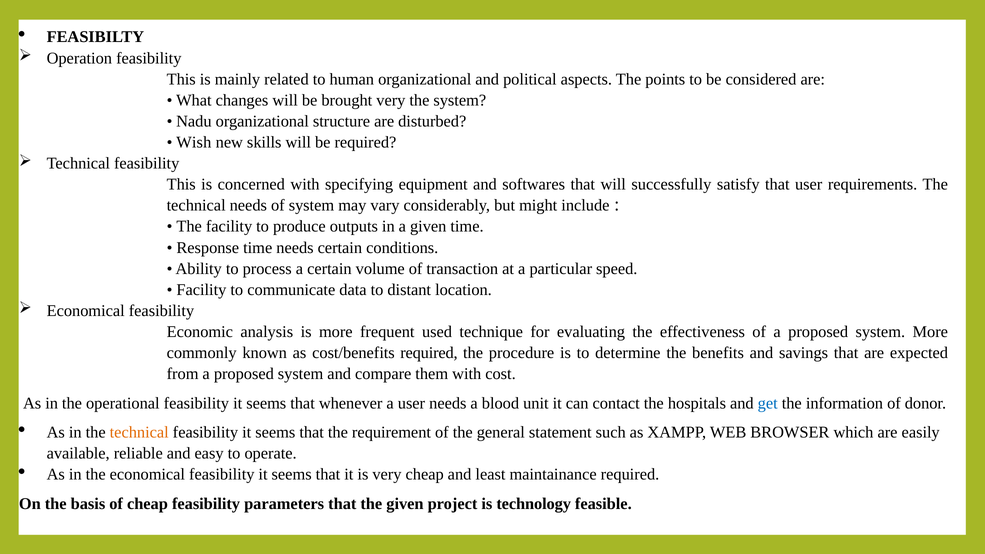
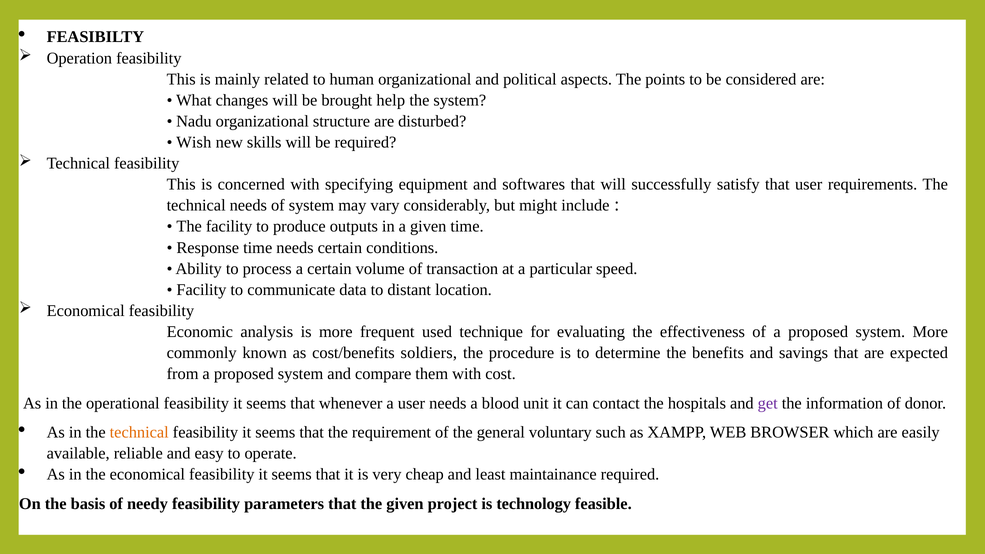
brought very: very -> help (391, 100)
cost/benefits required: required -> soldiers (429, 353)
get colour: blue -> purple (768, 403)
statement: statement -> voluntary (560, 433)
of cheap: cheap -> needy (147, 504)
